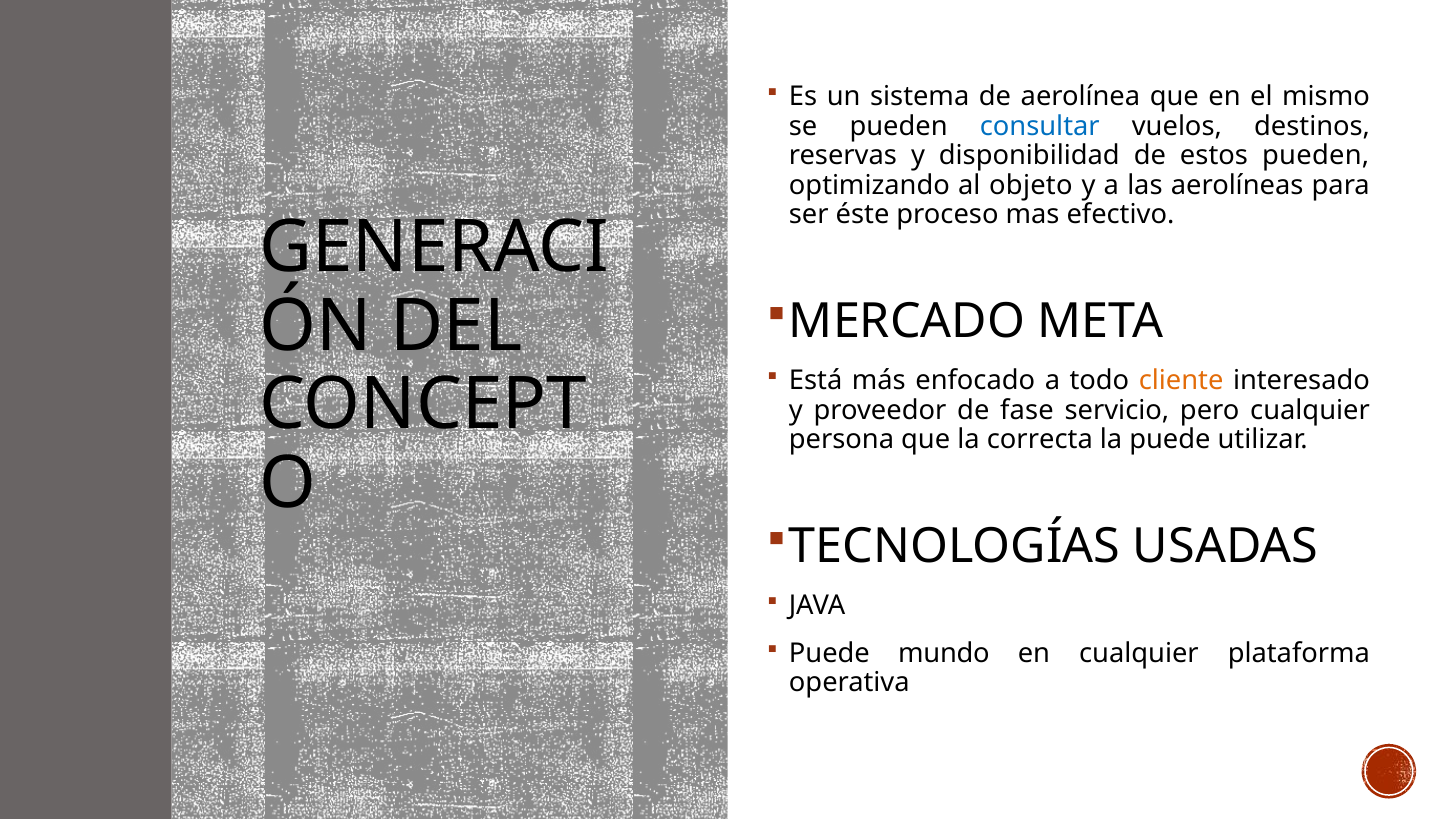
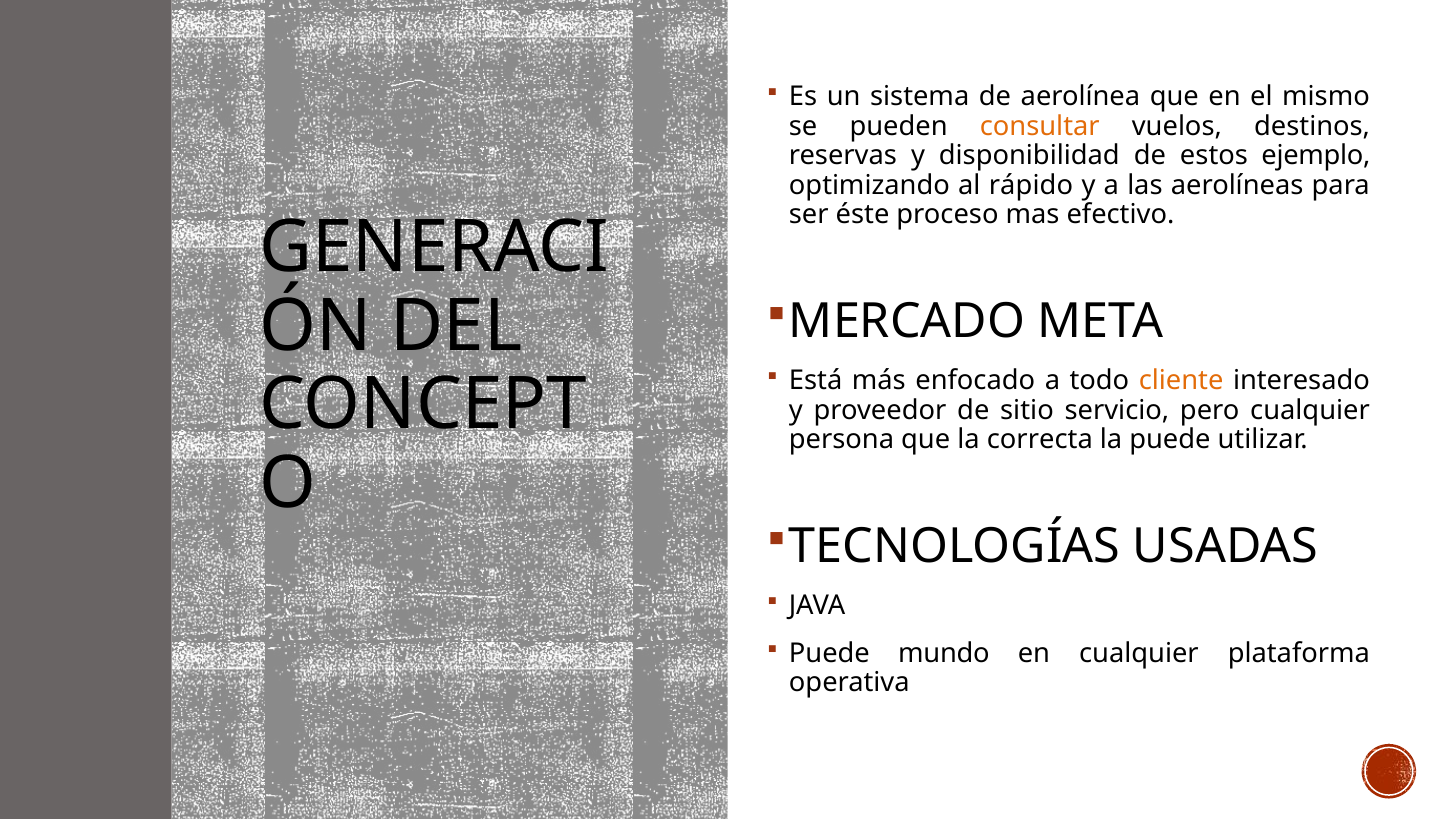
consultar colour: blue -> orange (1040, 126)
estos pueden: pueden -> ejemplo (1316, 156)
objeto: objeto -> rápido (1031, 185)
fase: fase -> sitio (1027, 410)
